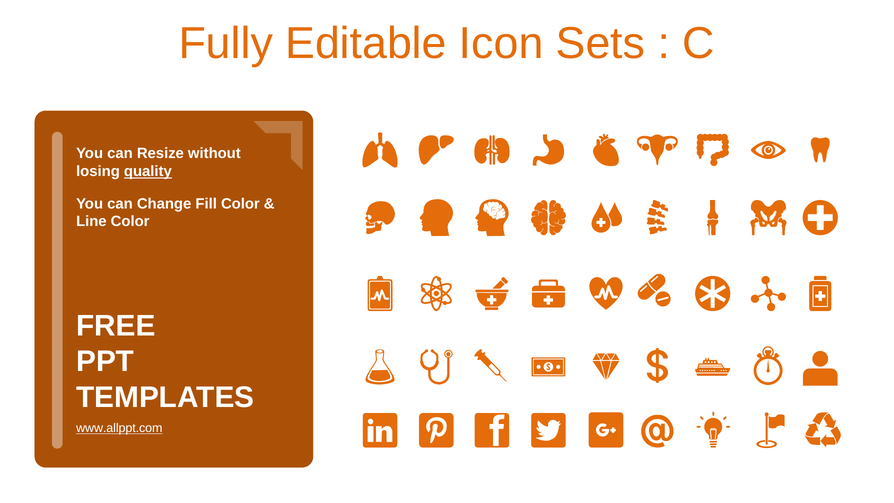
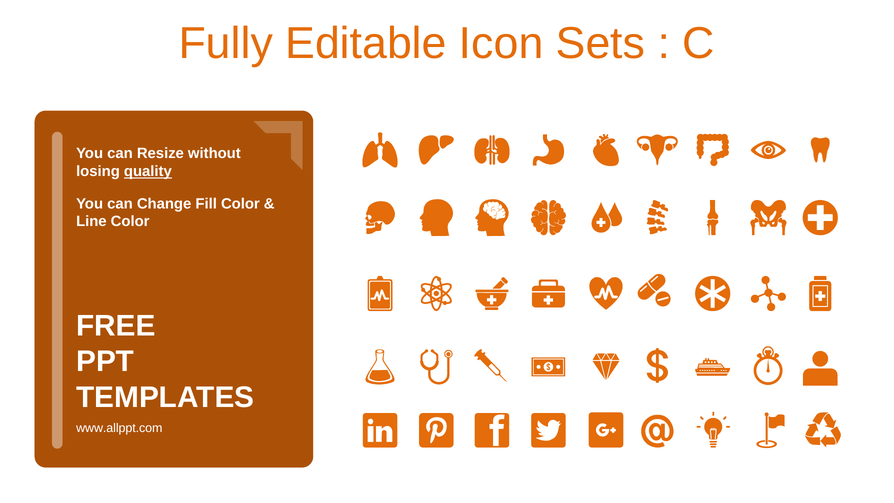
www.allppt.com underline: present -> none (119, 428)
